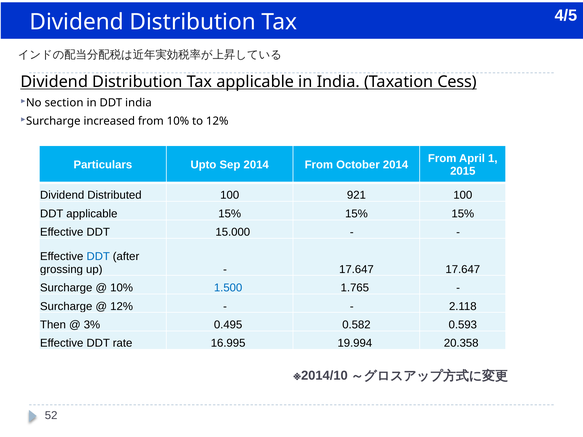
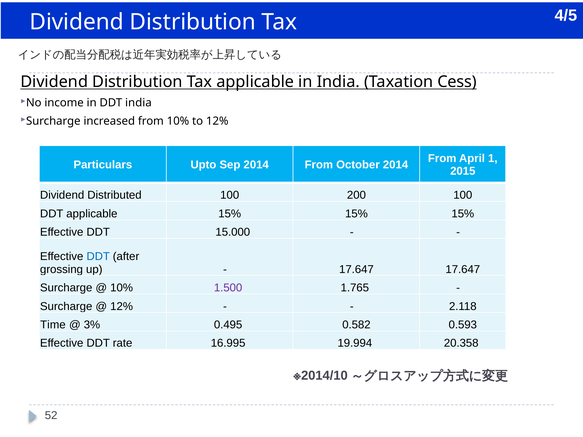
section: section -> income (64, 103)
921: 921 -> 200 (356, 195)
1.500 colour: blue -> purple (228, 288)
Then: Then -> Time (53, 325)
